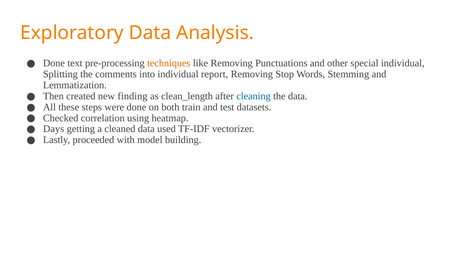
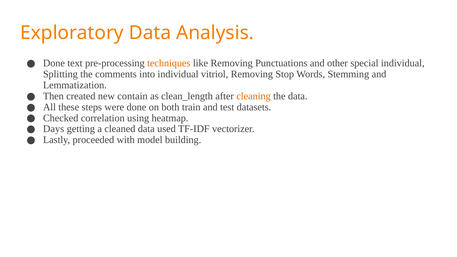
report: report -> vitriol (215, 74)
finding: finding -> contain (133, 96)
cleaning colour: blue -> orange (254, 96)
